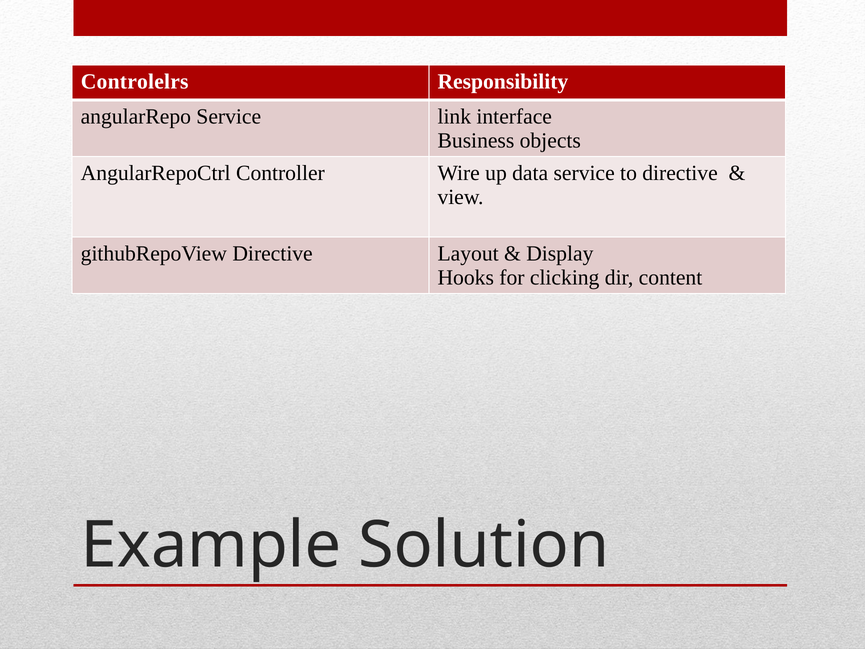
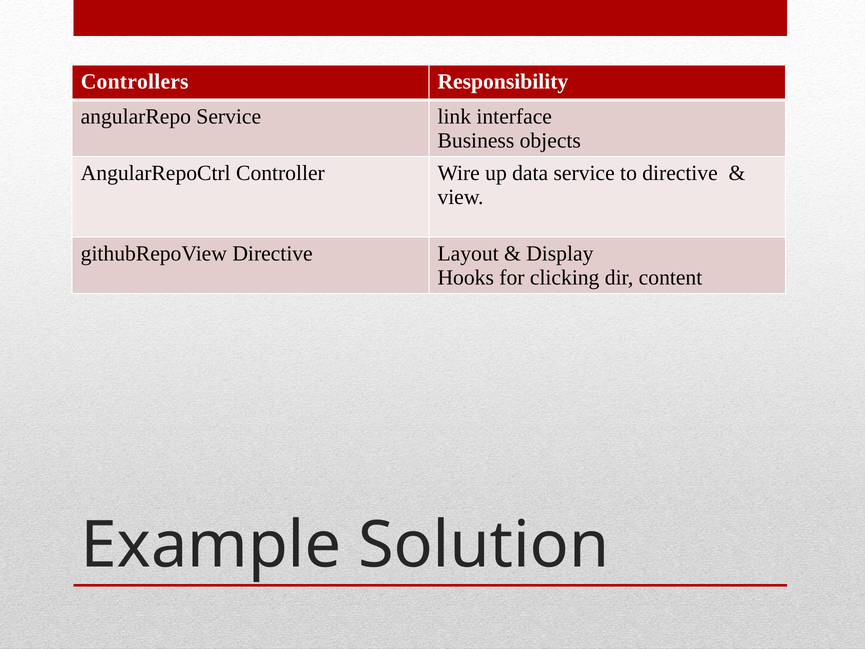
Controlelrs: Controlelrs -> Controllers (135, 81)
